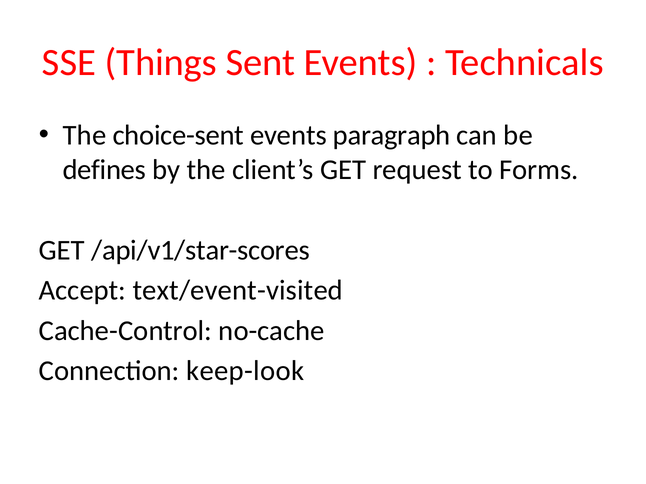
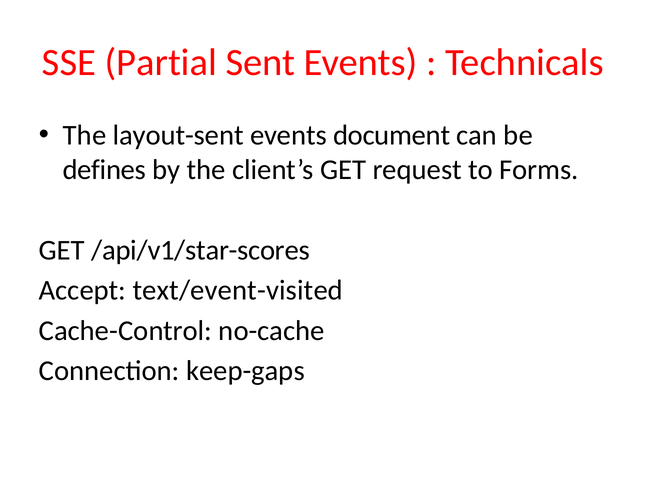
Things: Things -> Partial (161, 62)
choice-sent: choice-sent -> layout-sent (178, 136)
paragraph: paragraph -> document (392, 136)
keep-look: keep-look -> keep-gaps (245, 371)
